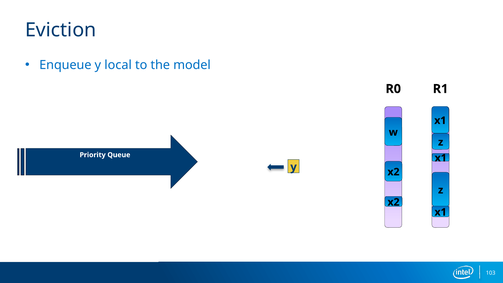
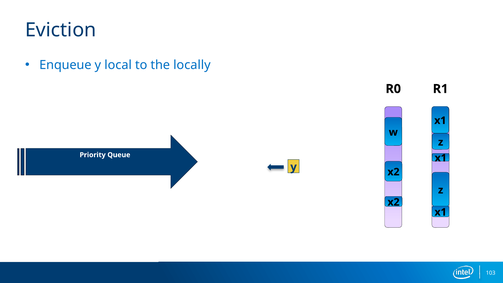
model: model -> locally (192, 65)
